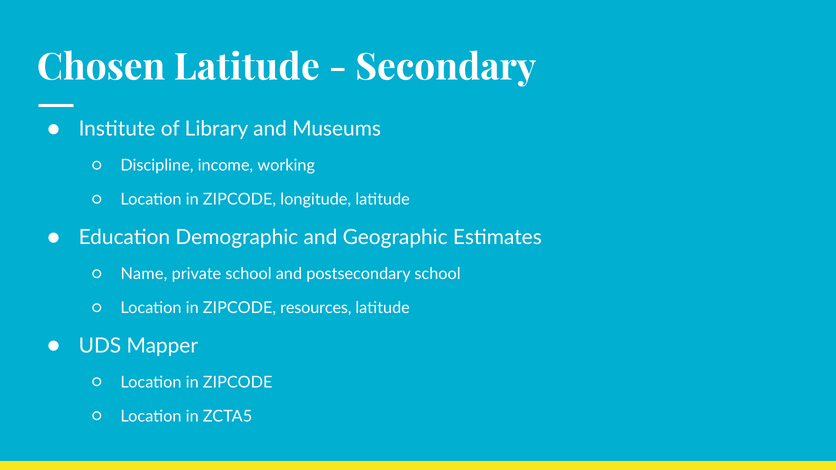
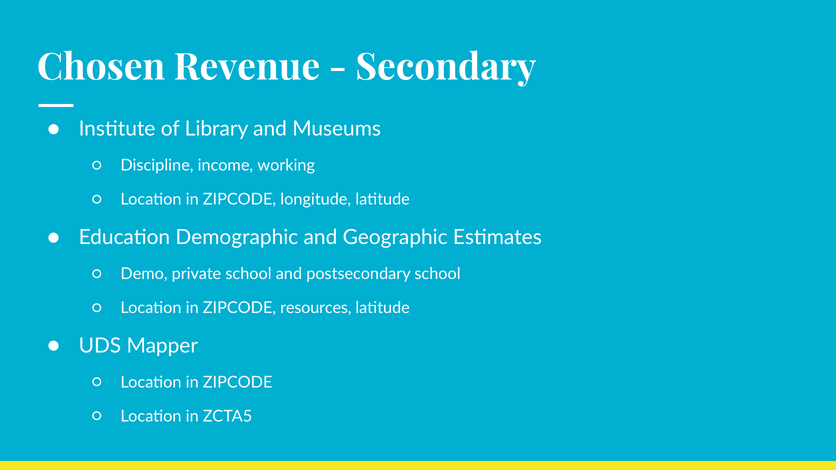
Chosen Latitude: Latitude -> Revenue (247, 67)
Name: Name -> Demo (144, 274)
